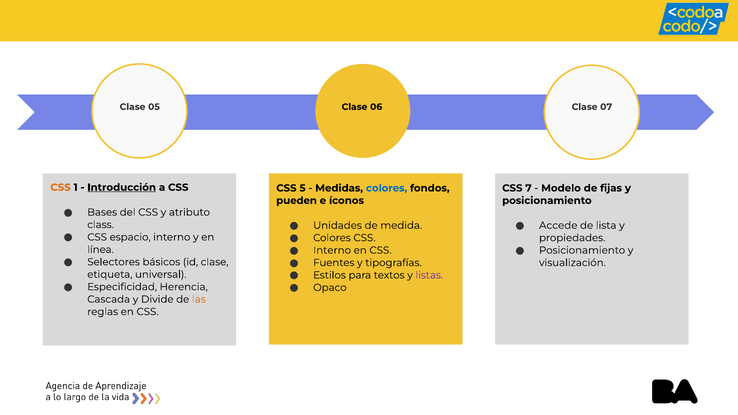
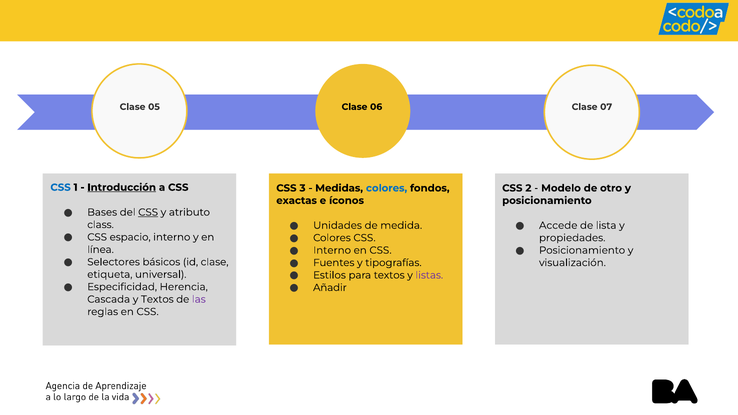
CSS colour: orange -> blue (61, 187)
5: 5 -> 3 (303, 188)
7: 7 -> 2 (528, 188)
fijas: fijas -> otro (611, 188)
pueden: pueden -> exactas (297, 201)
CSS underline: none -> present (148, 212)
Opaco: Opaco -> Añadir (330, 288)
y Divide: Divide -> Textos (157, 299)
las colour: orange -> purple (199, 299)
